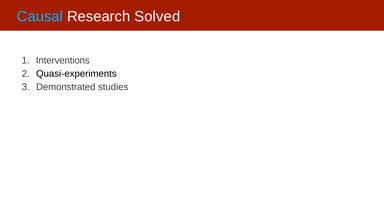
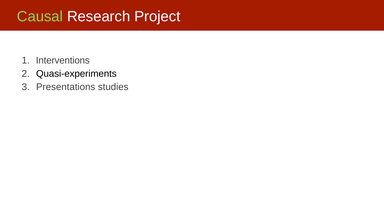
Causal colour: light blue -> light green (40, 16)
Solved: Solved -> Project (157, 16)
Demonstrated: Demonstrated -> Presentations (66, 87)
